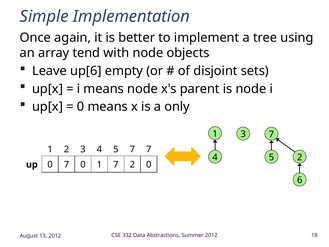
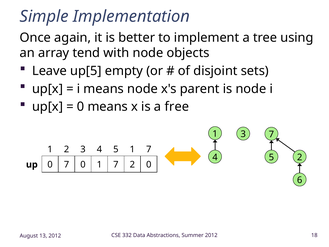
up[6: up[6 -> up[5 (86, 71)
only: only -> free (177, 107)
5 7: 7 -> 1 (132, 149)
